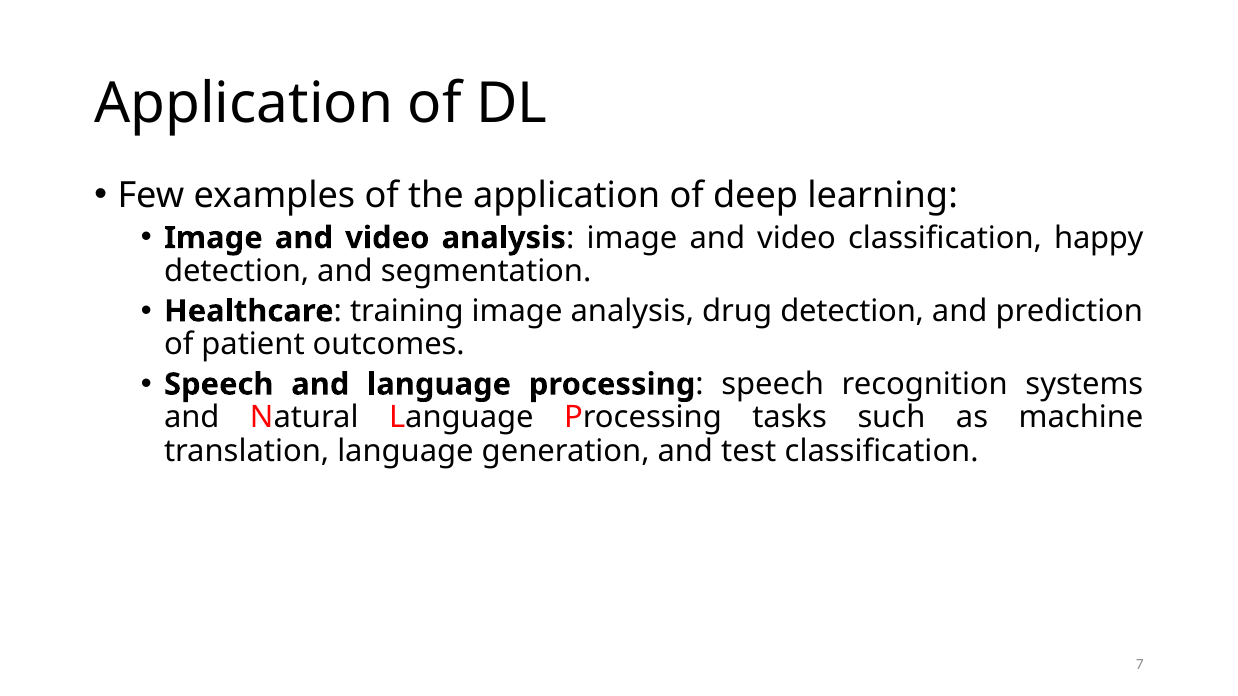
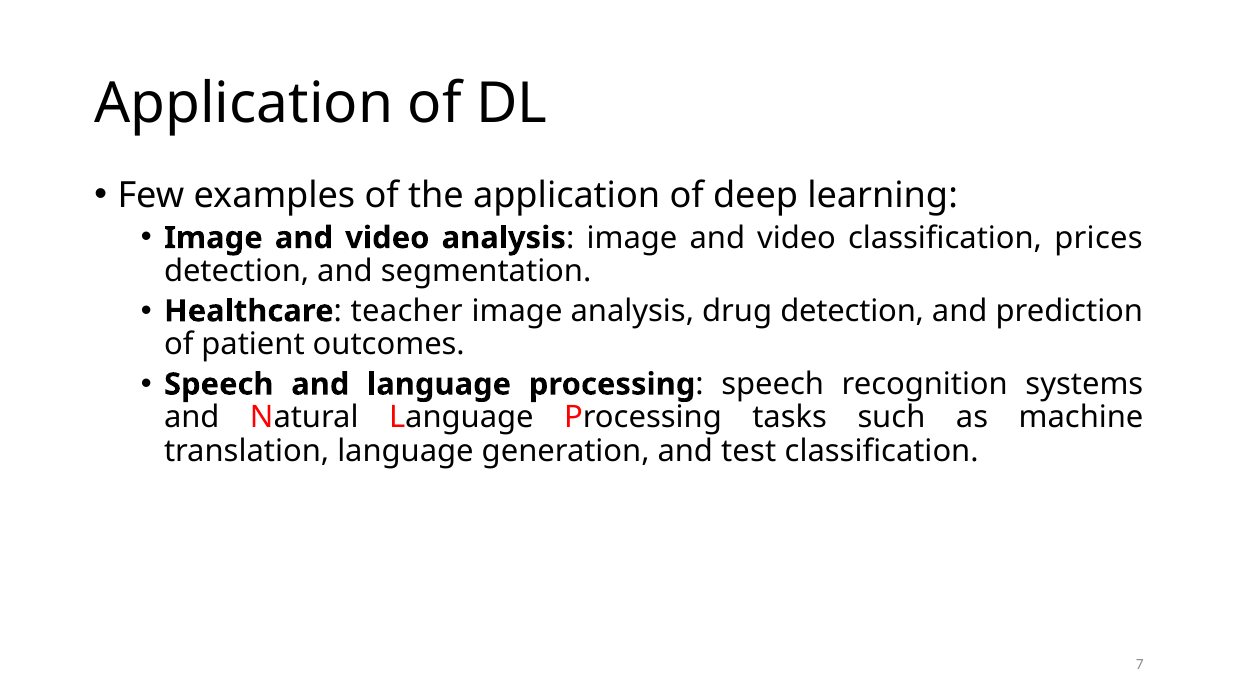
happy: happy -> prices (1099, 238)
training: training -> teacher (407, 311)
